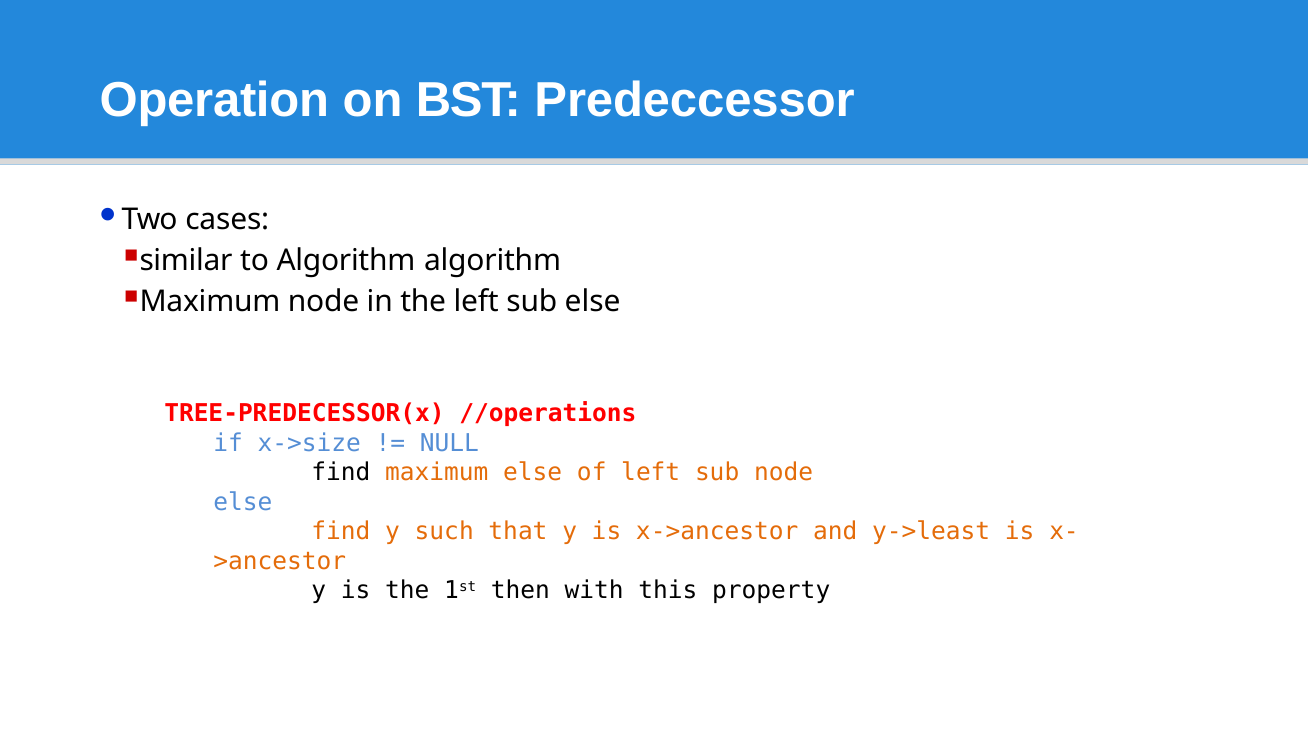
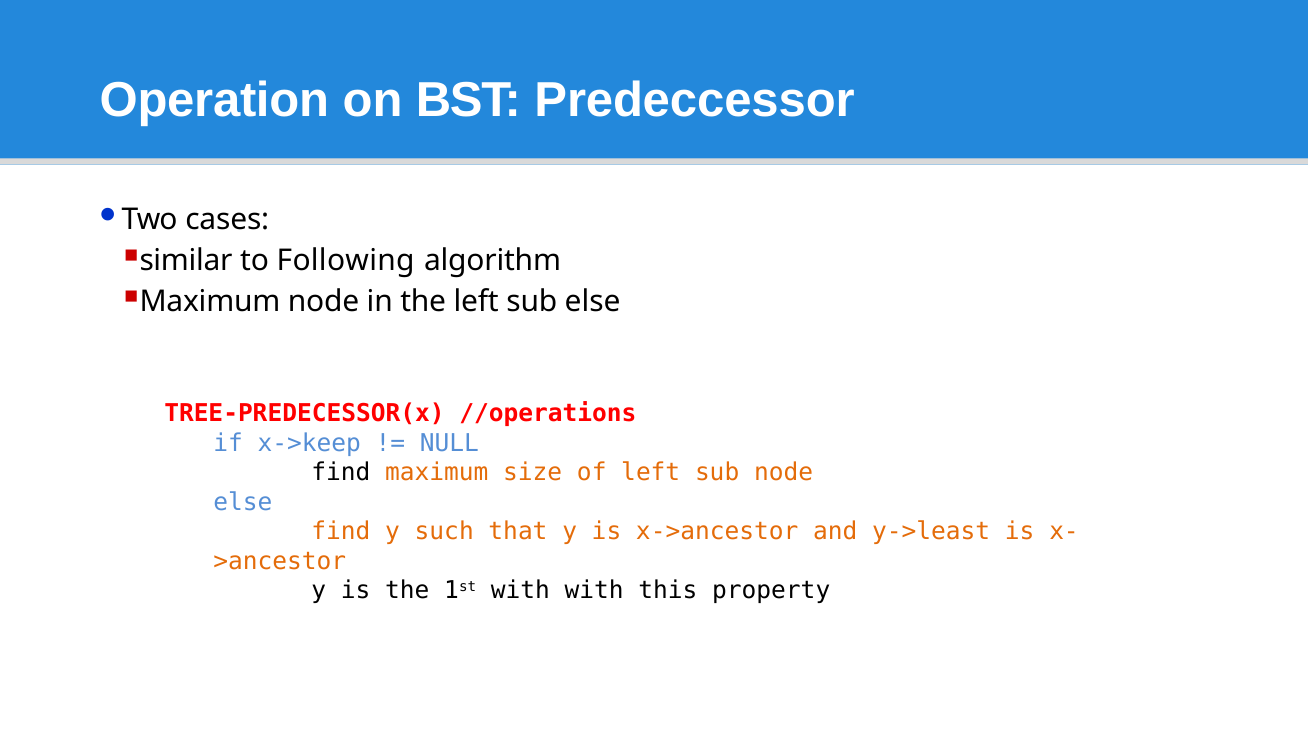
to Algorithm: Algorithm -> Following (346, 260)
x->size: x->size -> x->keep (309, 443)
maximum else: else -> size (533, 472)
1st then: then -> with (520, 590)
